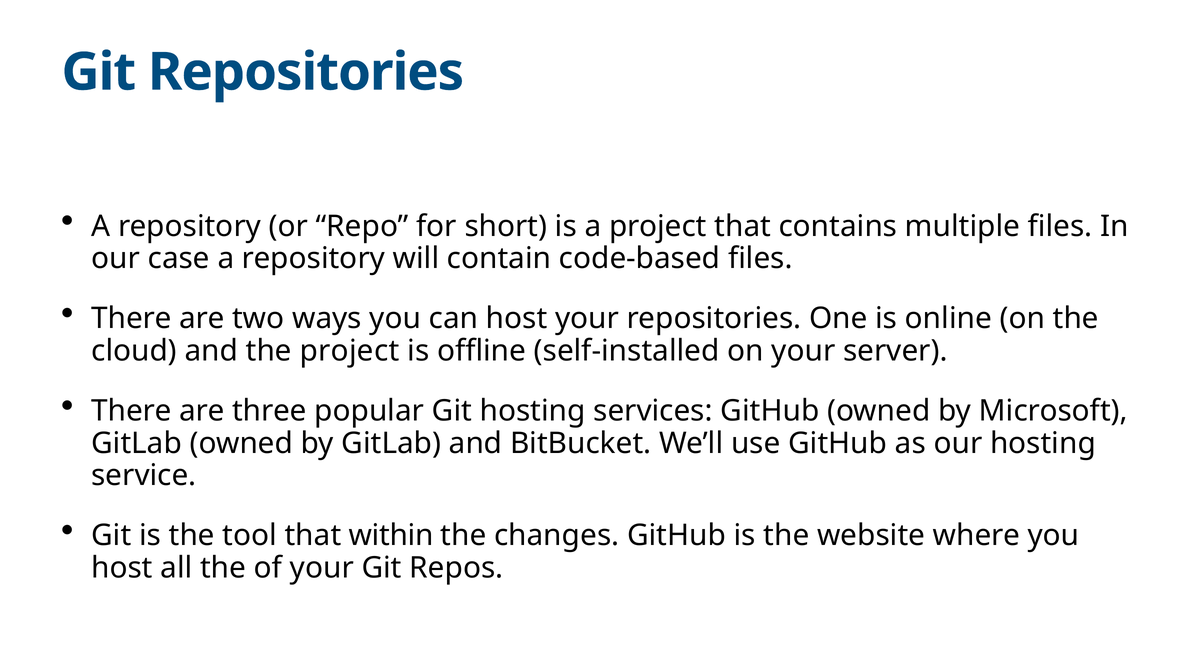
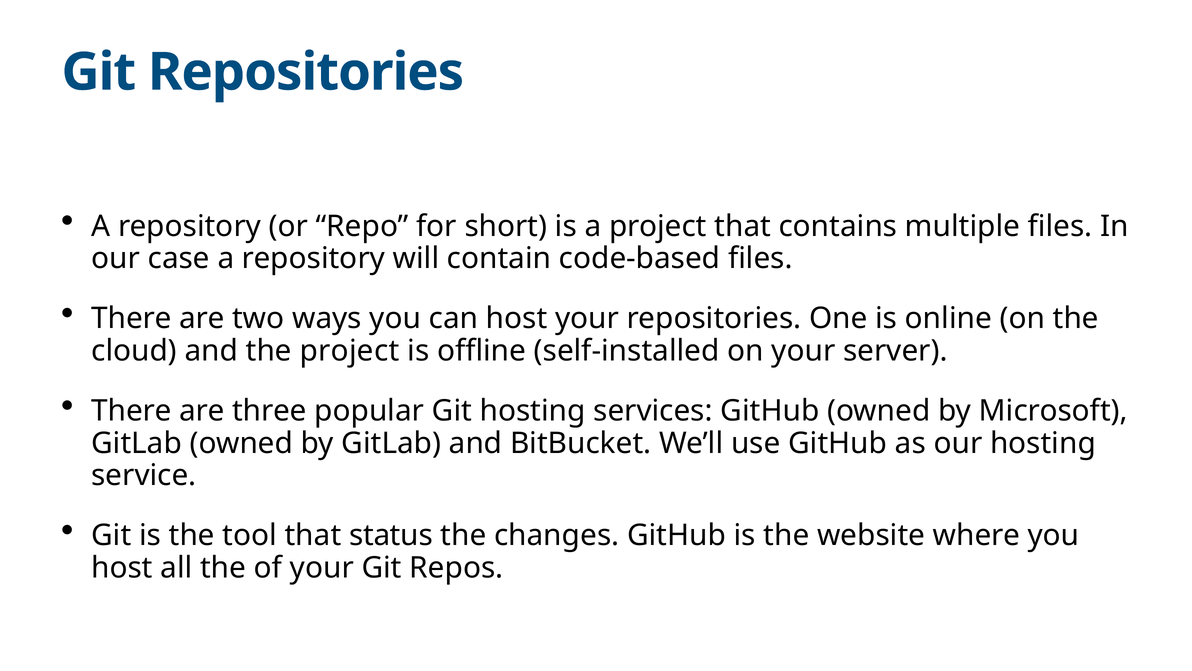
within: within -> status (391, 535)
